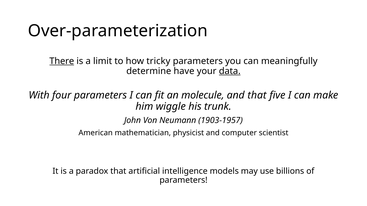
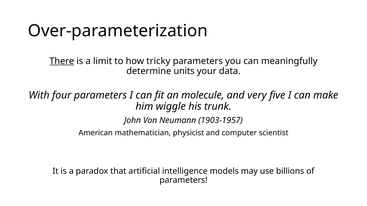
have: have -> units (184, 71)
data underline: present -> none (230, 71)
and that: that -> very (257, 95)
